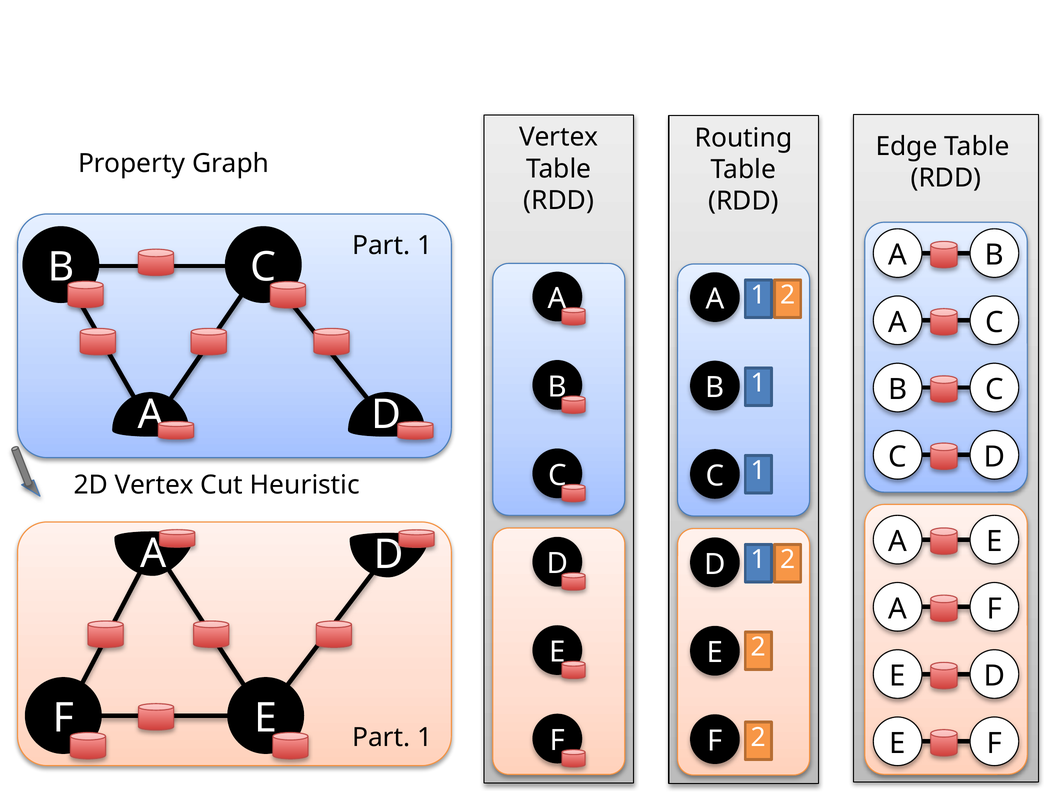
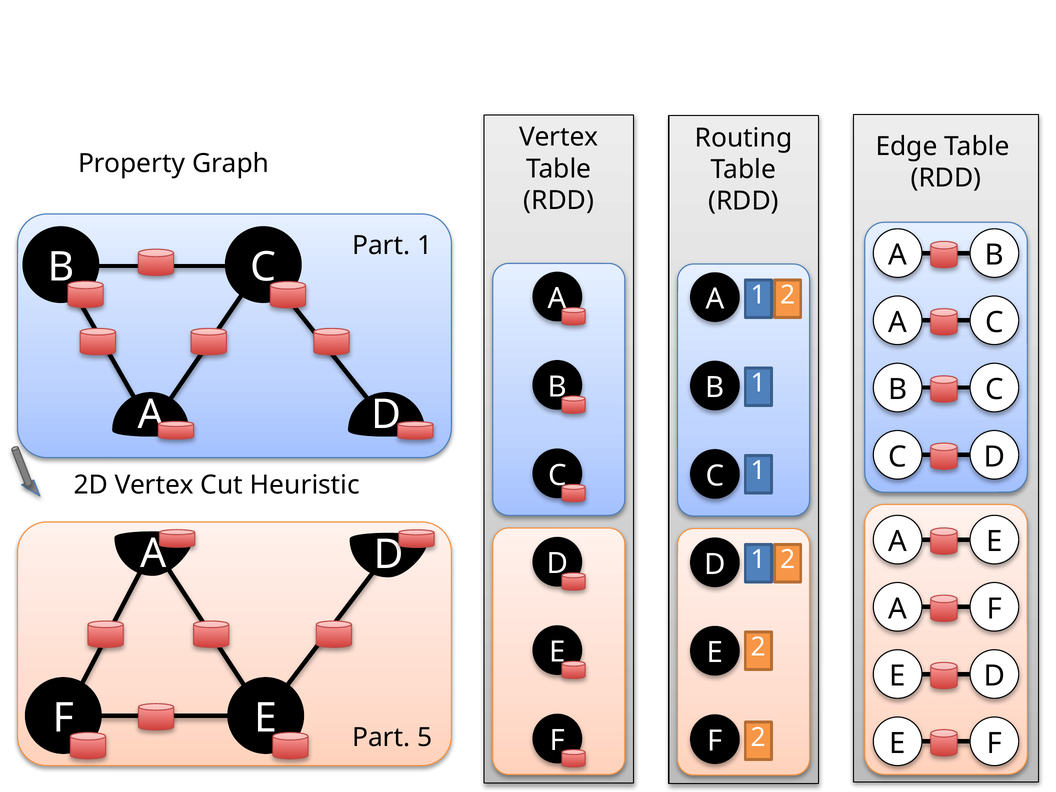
1: 1 -> 5 (425, 738)
